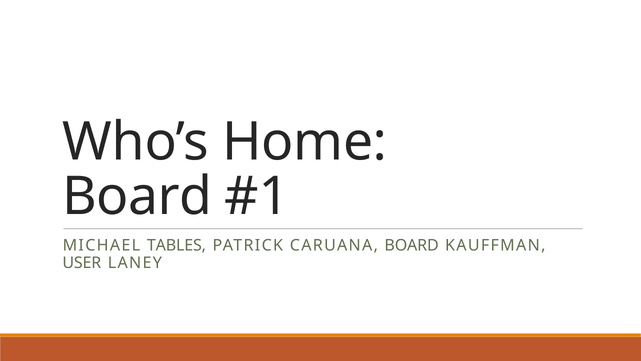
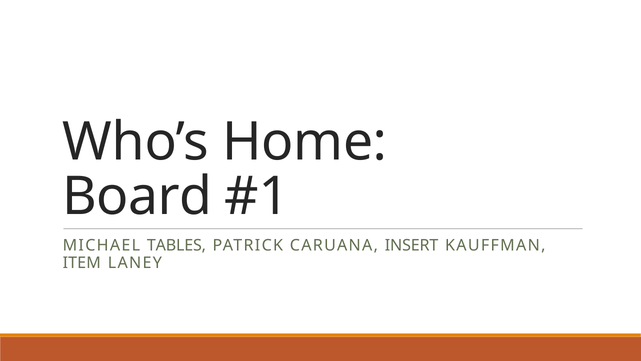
CARUANA BOARD: BOARD -> INSERT (412, 245)
USER: USER -> ITEM (82, 263)
